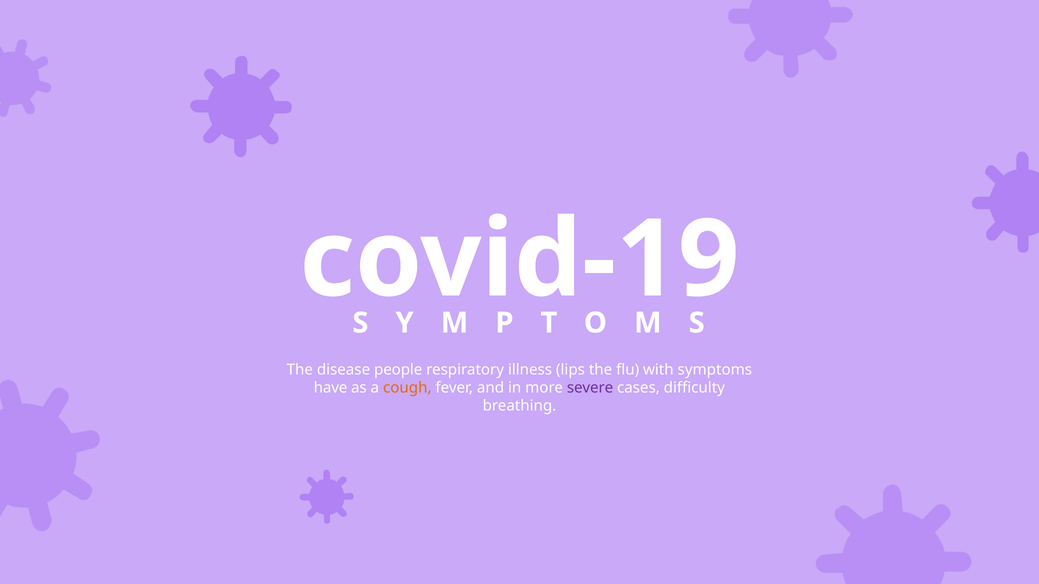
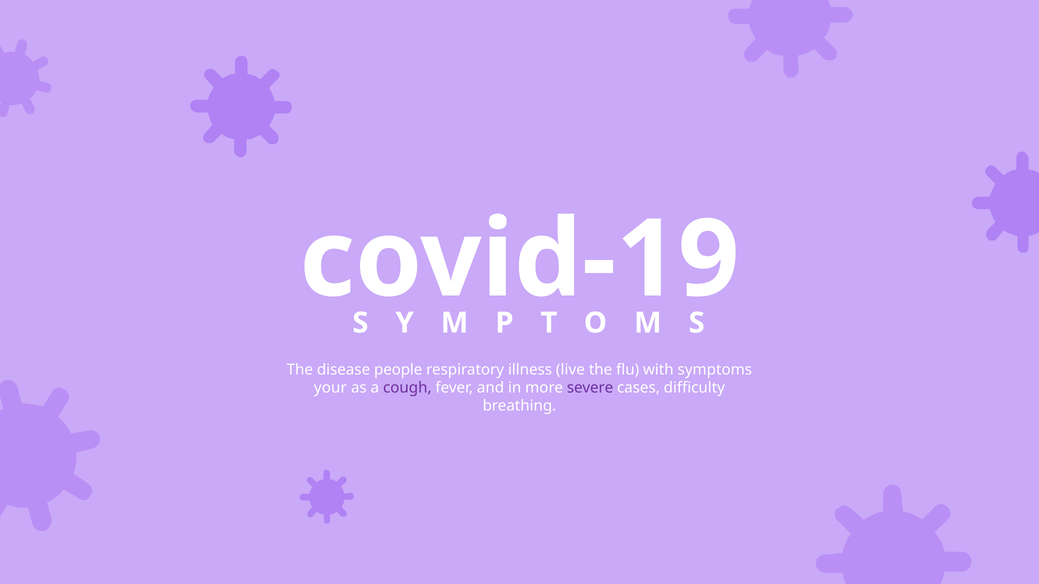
lips: lips -> live (570, 370)
have: have -> your (330, 388)
cough colour: orange -> purple (407, 388)
